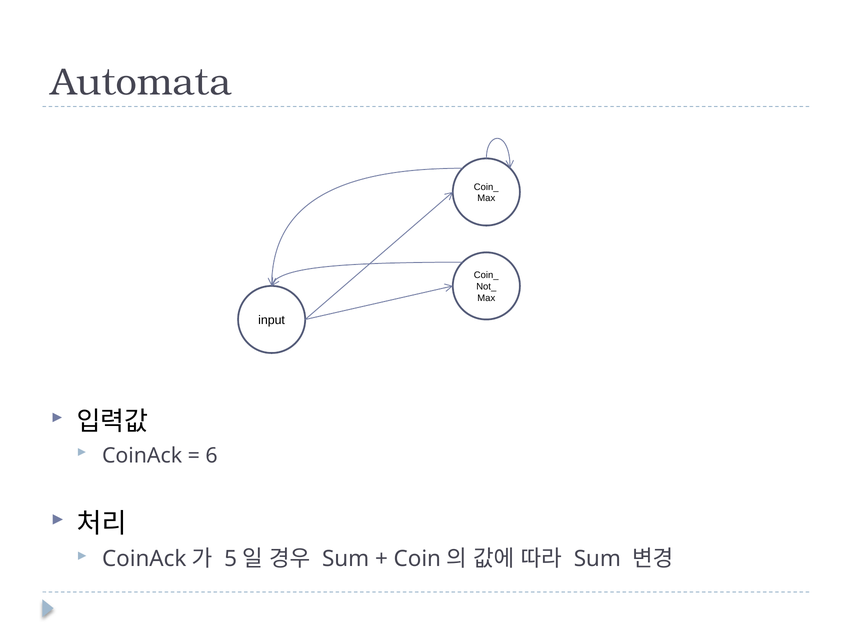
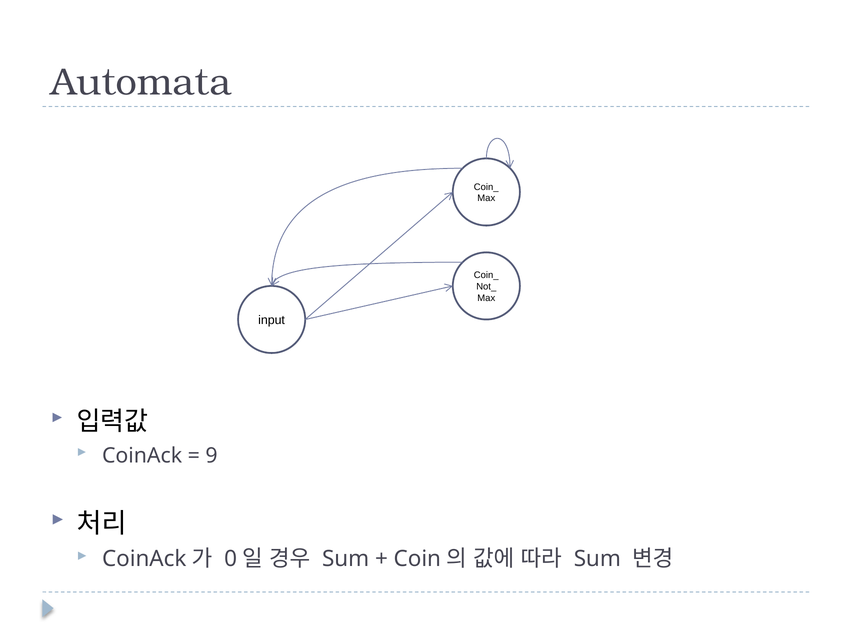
6: 6 -> 9 (212, 456)
5: 5 -> 0 (231, 559)
